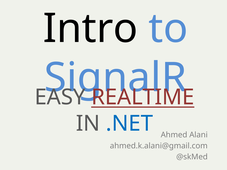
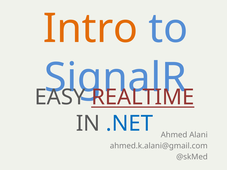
Intro colour: black -> orange (90, 29)
